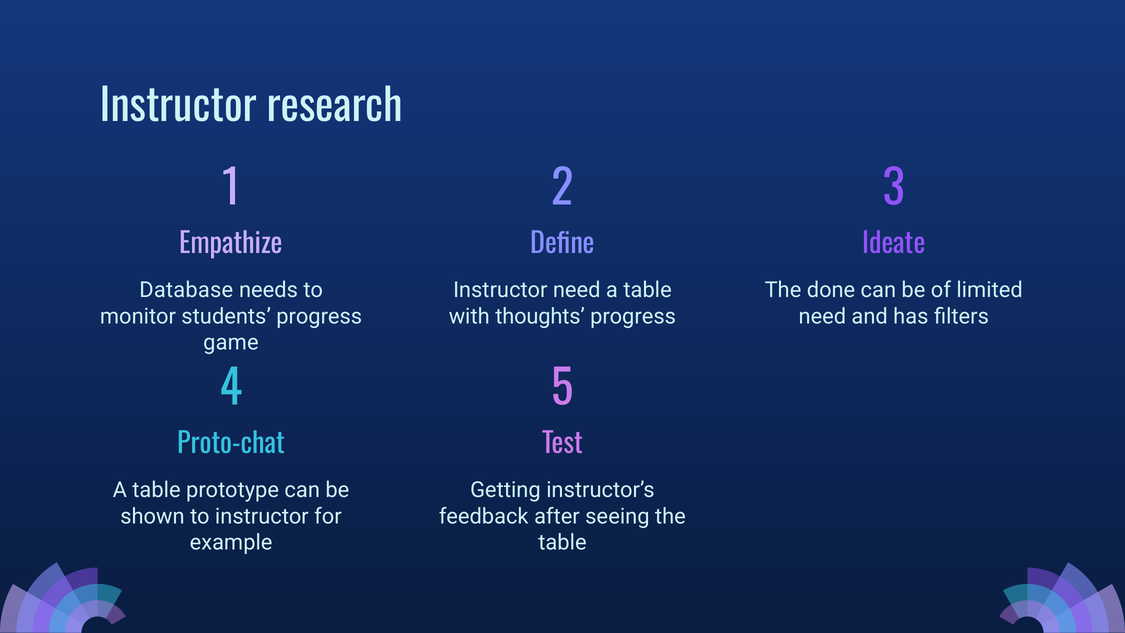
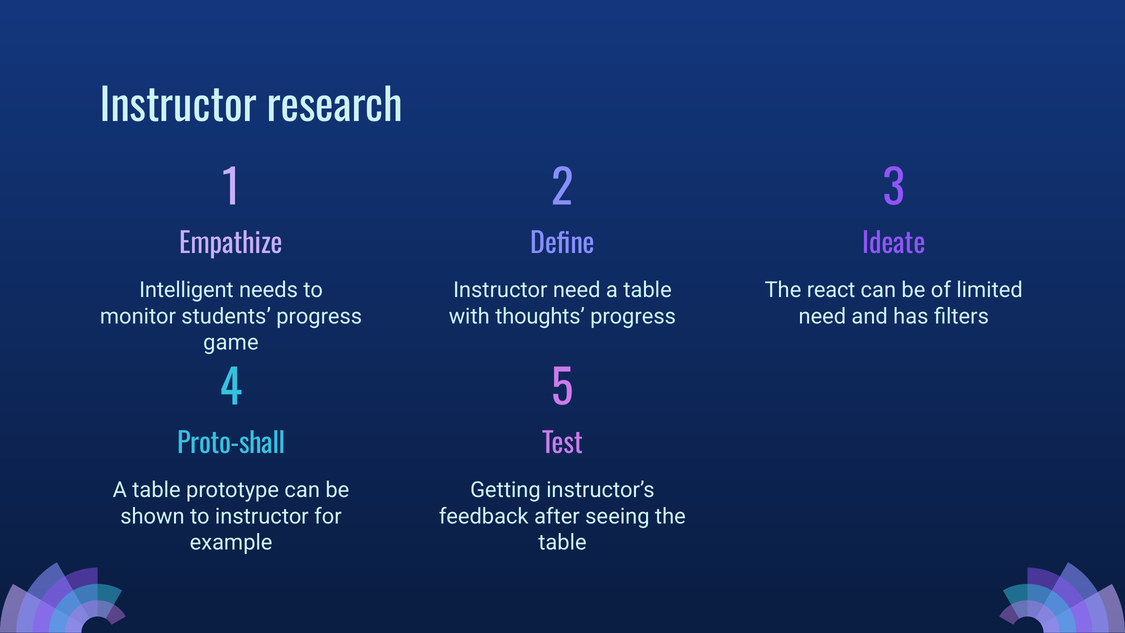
Database: Database -> Intelligent (186, 290)
done: done -> react (831, 290)
Proto-chat: Proto-chat -> Proto-shall (231, 444)
